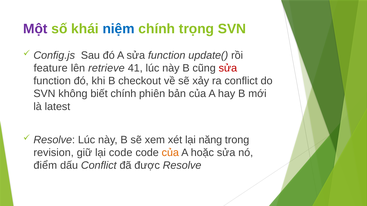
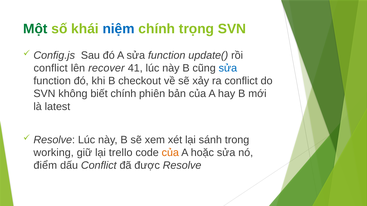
Một colour: purple -> green (35, 29)
feature: feature -> conflict (51, 68)
retrieve: retrieve -> recover (106, 68)
sửa colour: red -> blue (228, 68)
năng: năng -> sánh (210, 140)
revision: revision -> working (54, 153)
lại code: code -> trello (121, 153)
